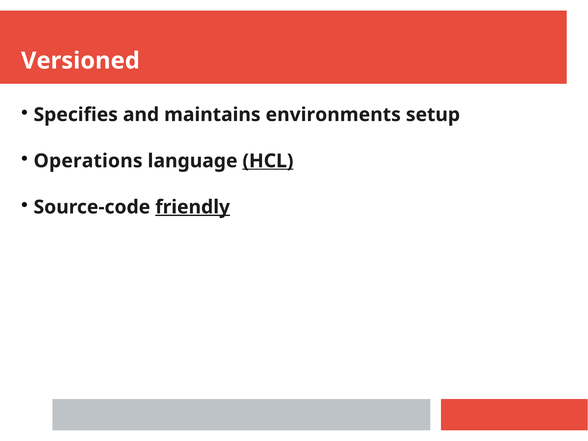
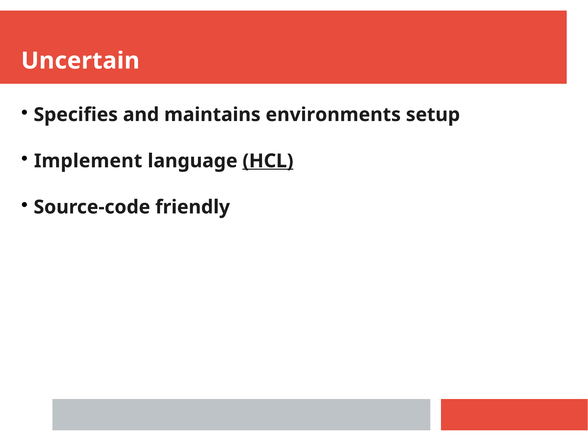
Versioned: Versioned -> Uncertain (80, 61)
Operations: Operations -> Implement (88, 161)
friendly underline: present -> none (193, 207)
